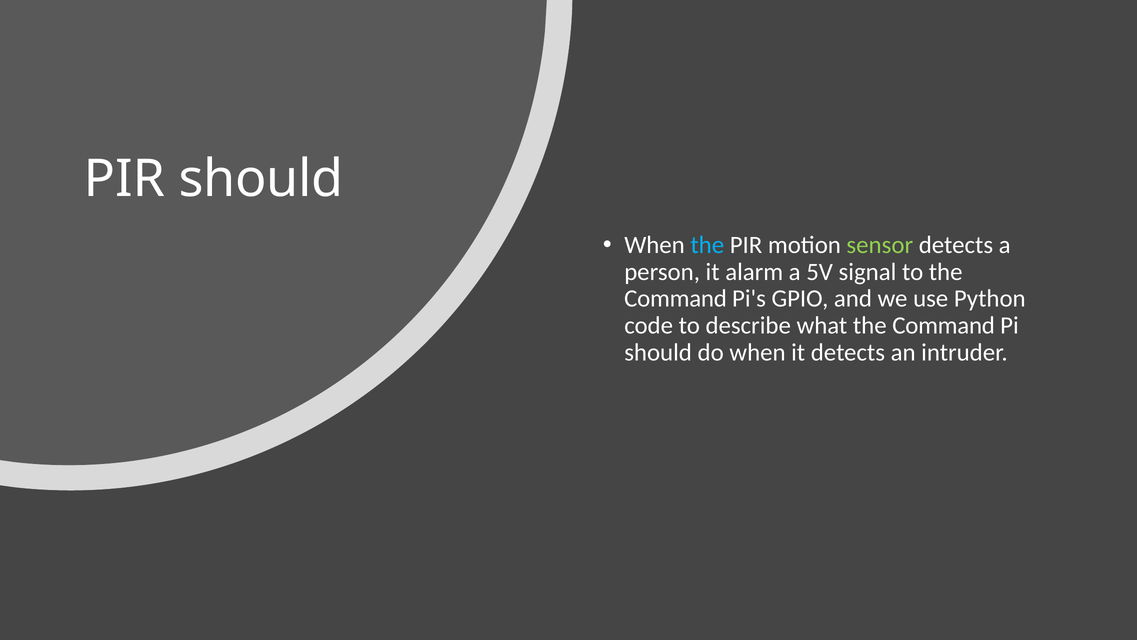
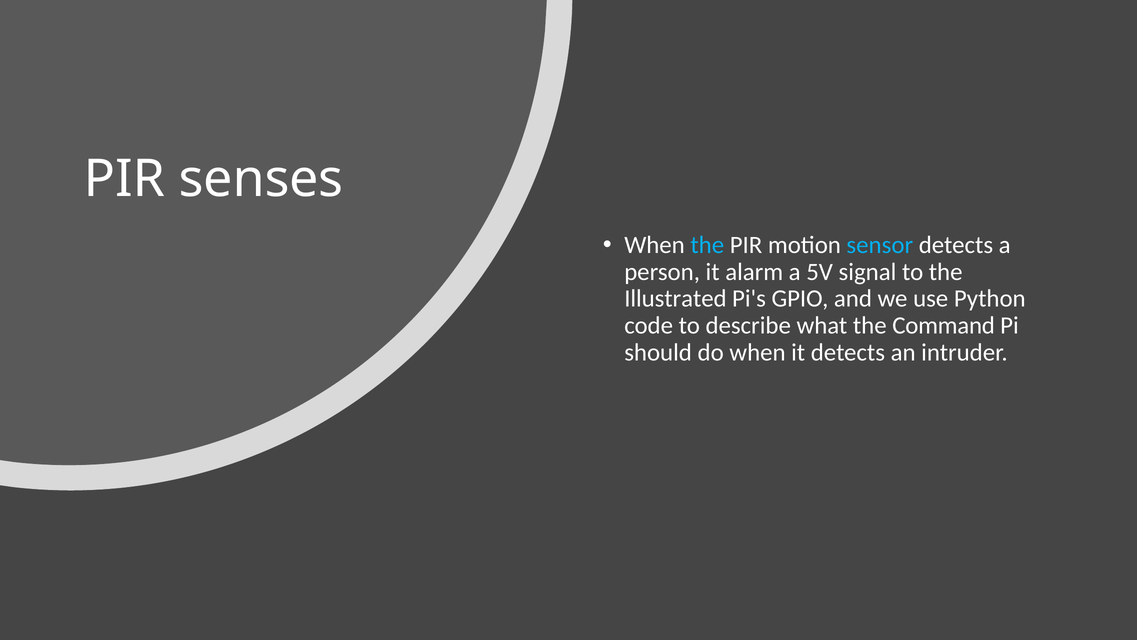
PIR should: should -> senses (261, 179)
sensor colour: light green -> light blue (880, 245)
Command: Command -> Illustrated (675, 299)
